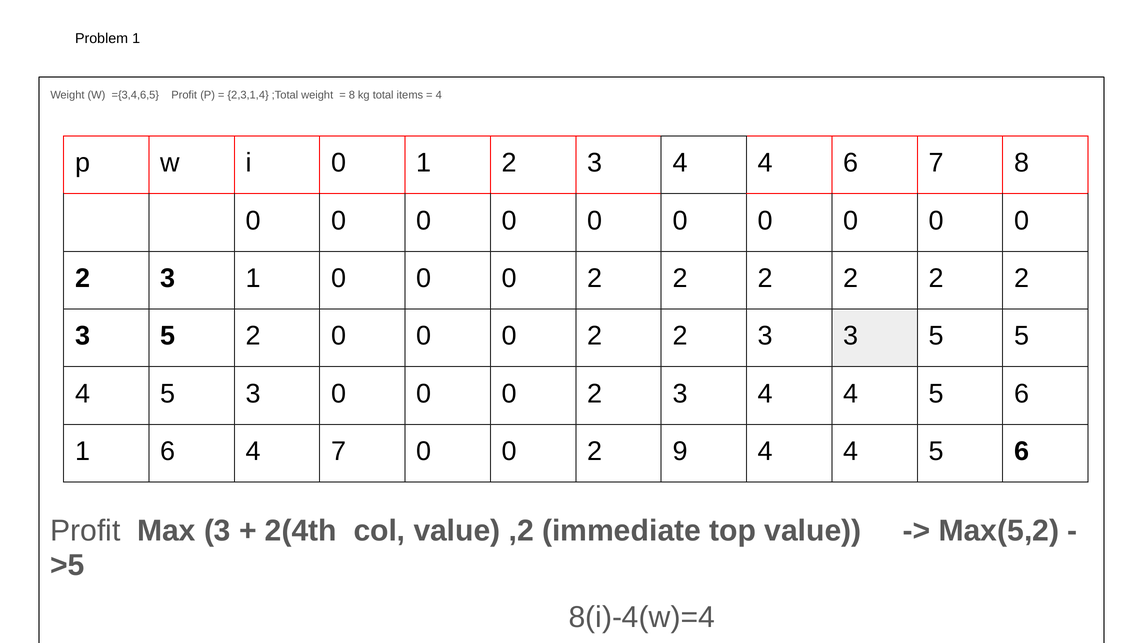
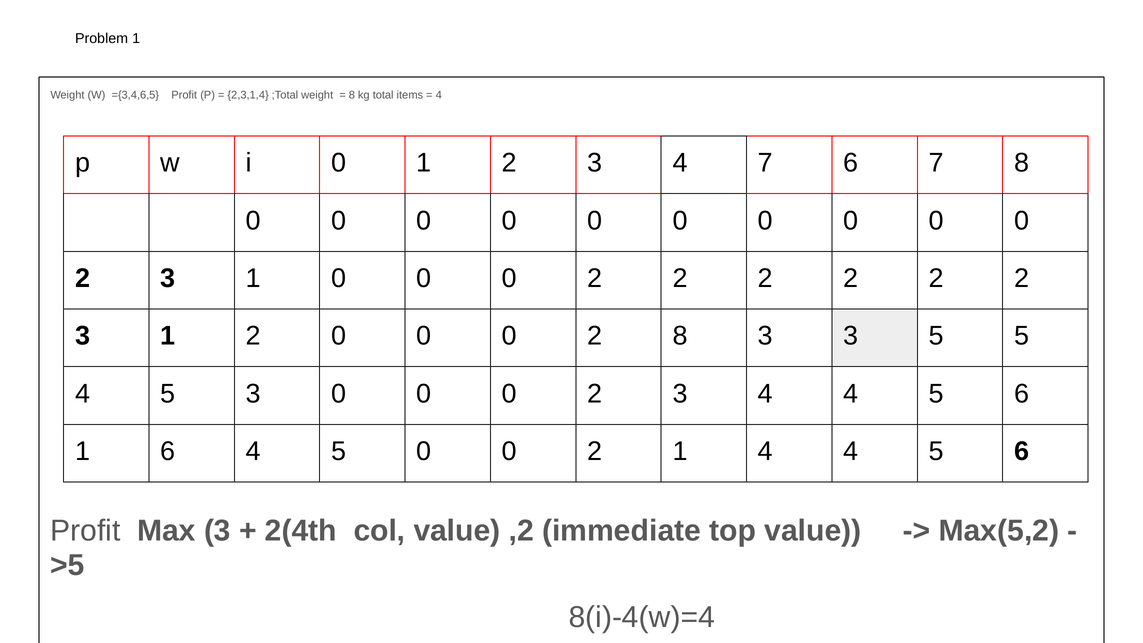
4: 4 -> 7 (765, 163)
5: 5 -> 1 (168, 336)
2: 2 -> 8 (680, 336)
6 4 7: 7 -> 5 (339, 451)
2 9: 9 -> 1 (680, 451)
